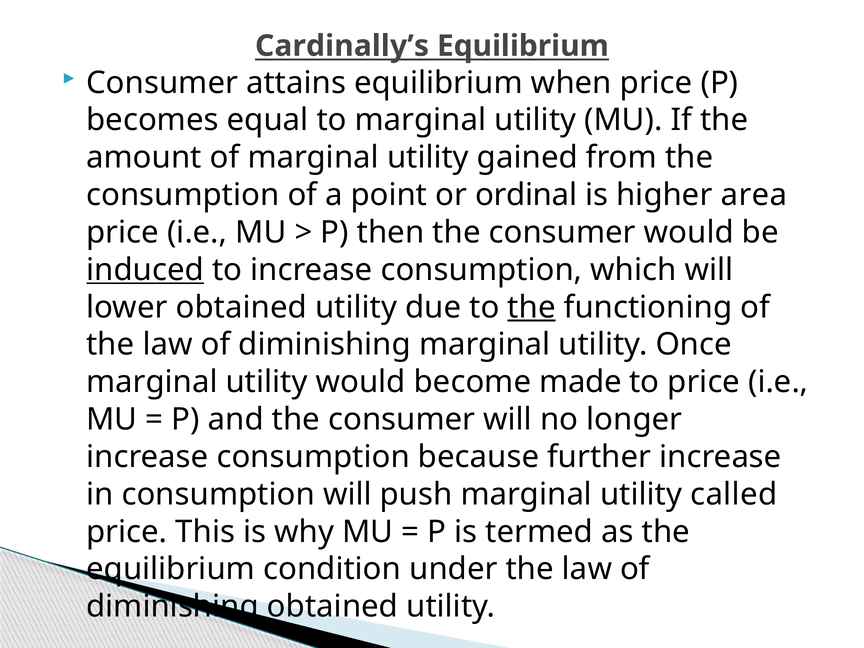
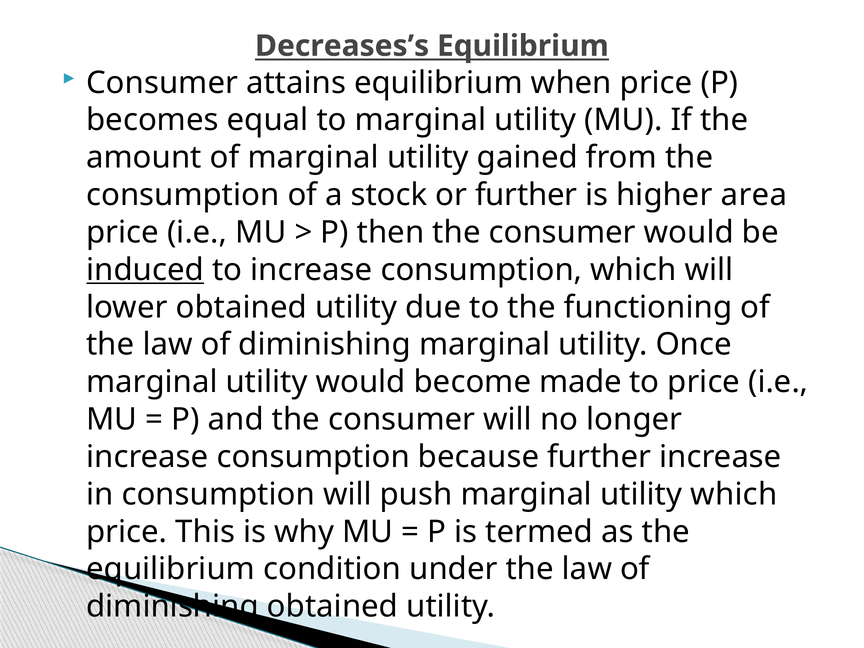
Cardinally’s: Cardinally’s -> Decreases’s (342, 46)
point: point -> stock (389, 195)
or ordinal: ordinal -> further (526, 195)
the underline: present -> none (532, 307)
utility called: called -> which (734, 494)
